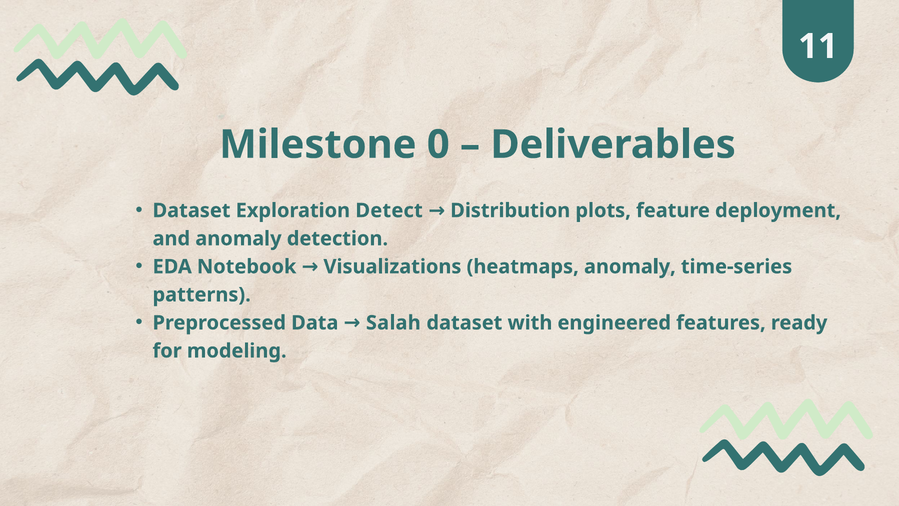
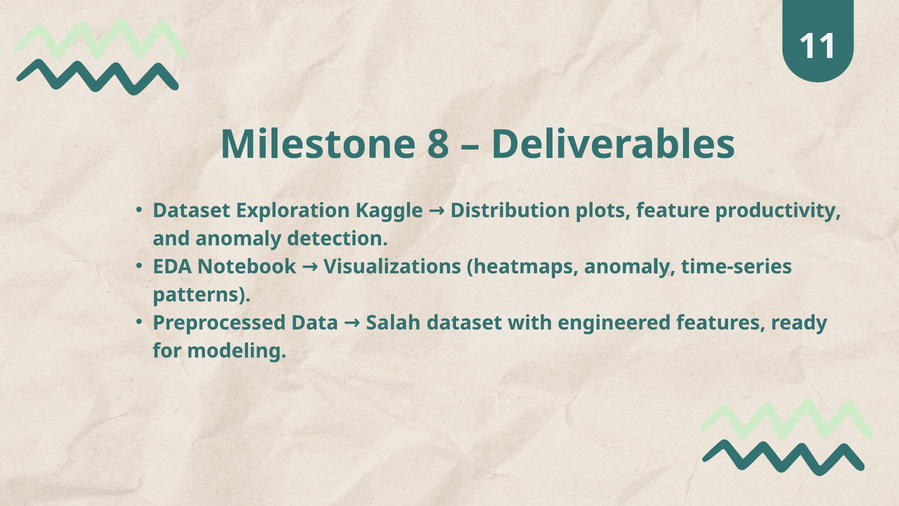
0: 0 -> 8 (438, 145)
Detect: Detect -> Kaggle (389, 210)
deployment: deployment -> productivity (778, 210)
